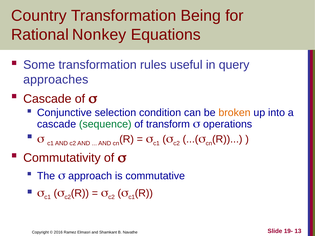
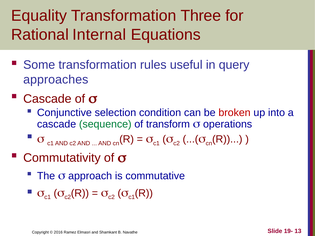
Country: Country -> Equality (39, 16)
Being: Being -> Three (201, 16)
Nonkey: Nonkey -> Internal (99, 35)
broken colour: orange -> red (235, 113)
